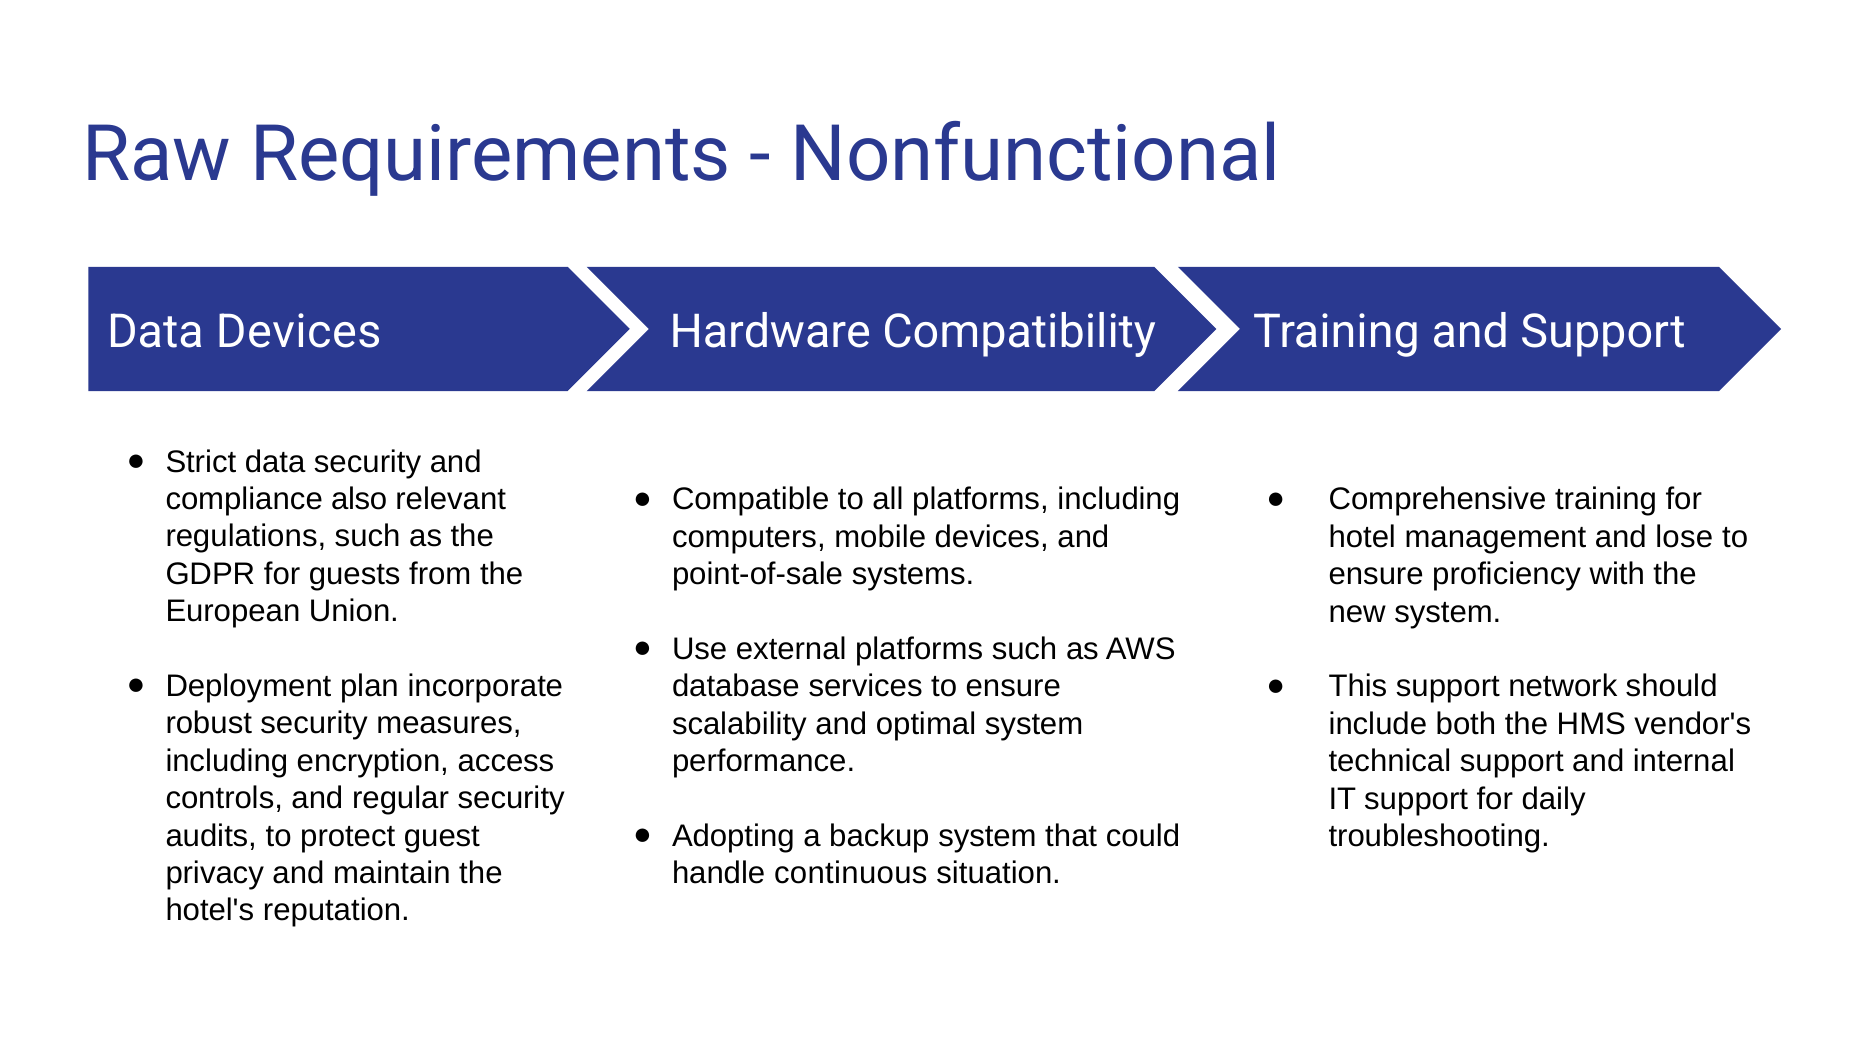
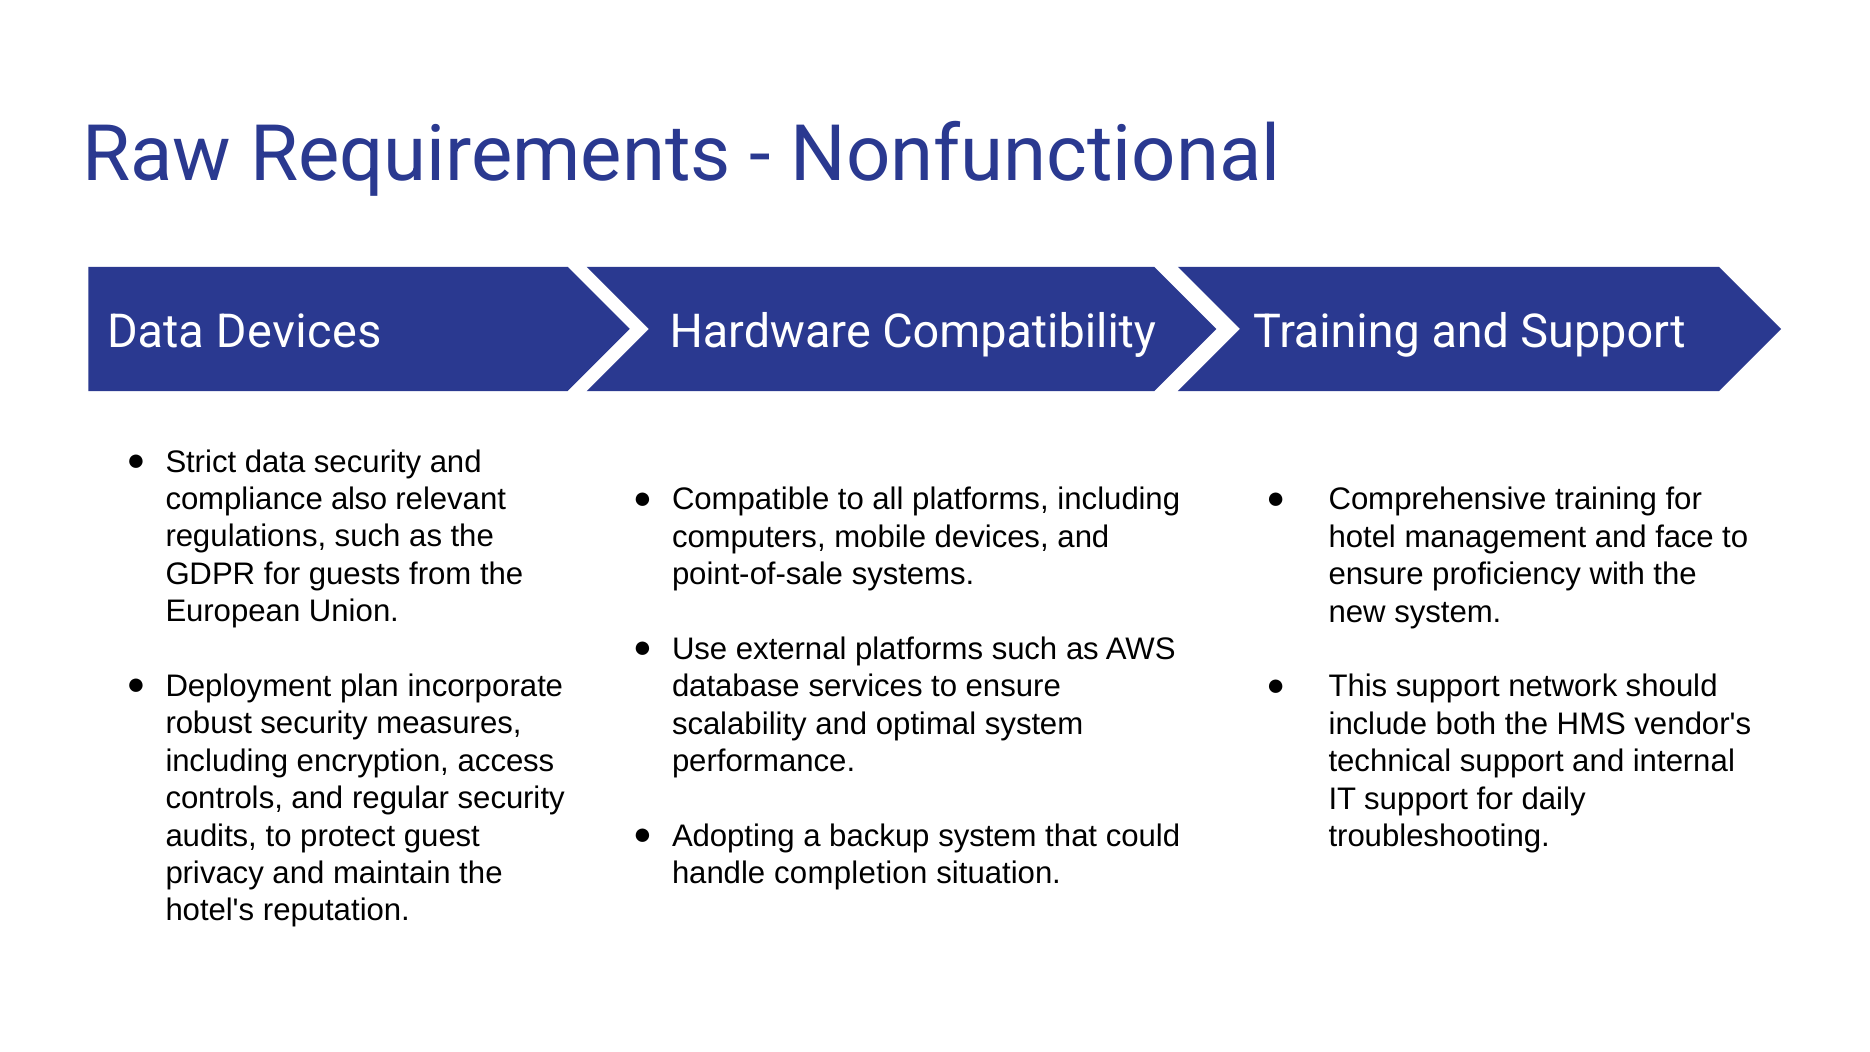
lose: lose -> face (1684, 537)
continuous: continuous -> completion (851, 874)
